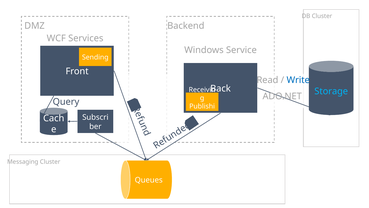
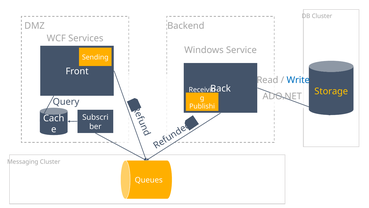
Storage colour: light blue -> yellow (331, 91)
